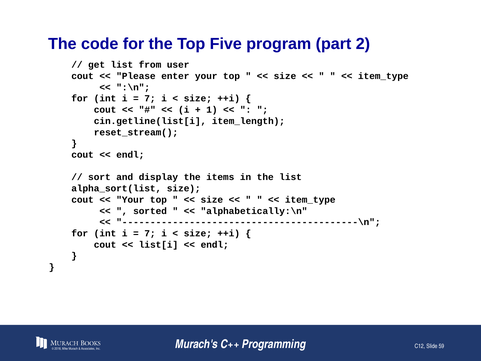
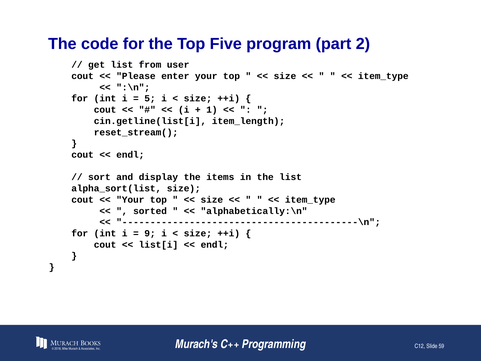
7: 7 -> 5 (150, 98)
7: 7 -> 9 (150, 233)
